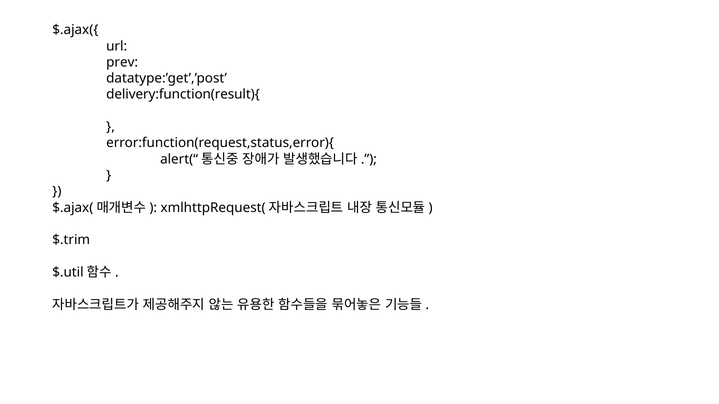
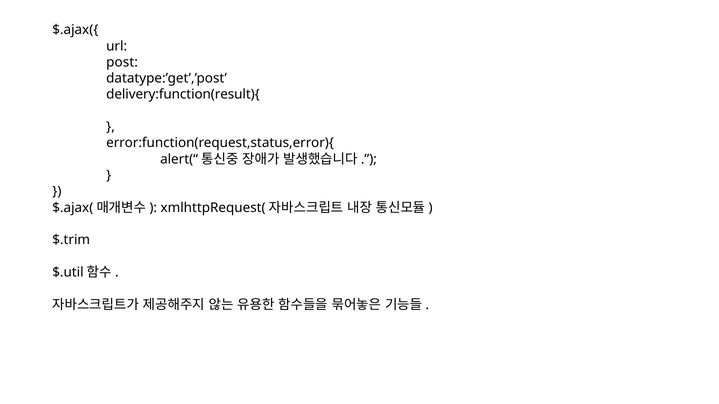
prev: prev -> post (122, 62)
